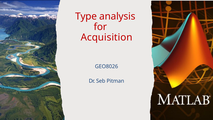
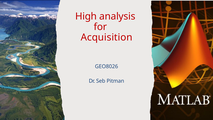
Type: Type -> High (86, 16)
